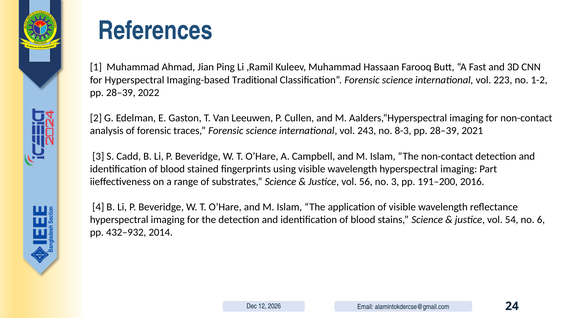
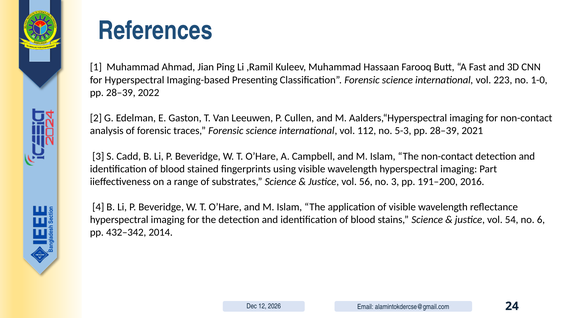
Traditional: Traditional -> Presenting (255, 80)
1-2: 1-2 -> 1-0 (539, 80)
243: 243 -> 112 (367, 131)
8-3: 8-3 -> 5-3 (403, 131)
432–932: 432–932 -> 432–342 (126, 232)
